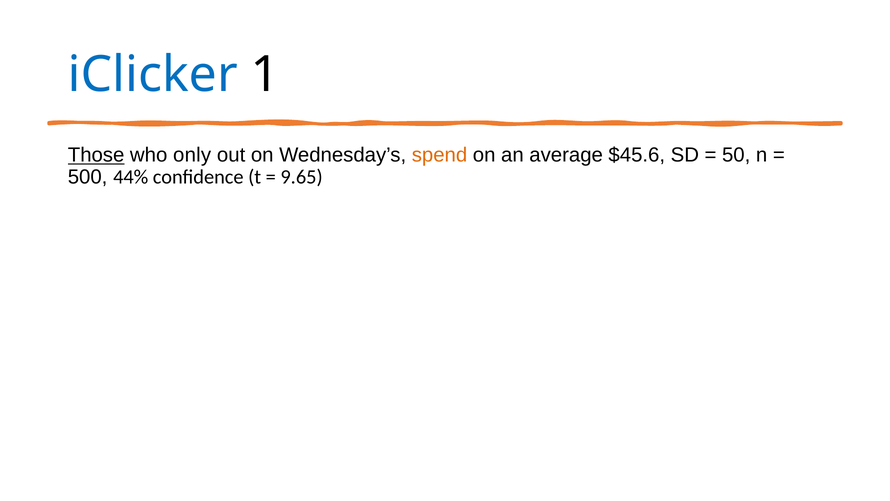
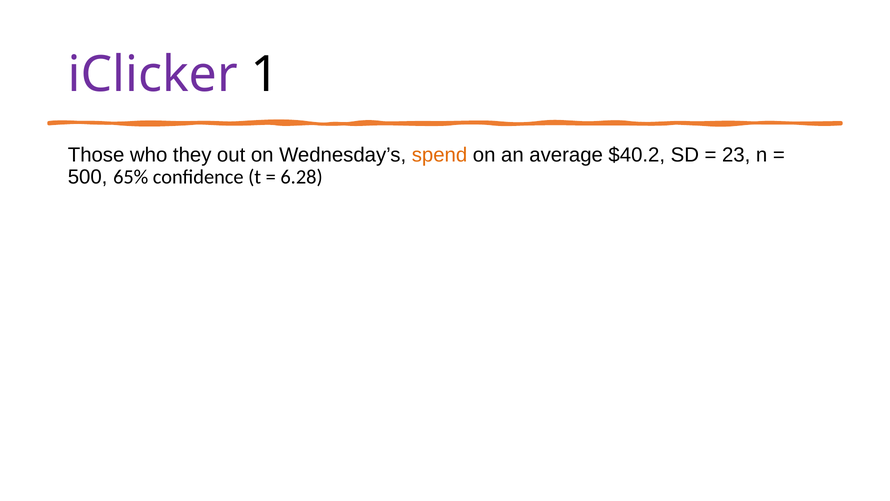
iClicker colour: blue -> purple (153, 75)
Those underline: present -> none (96, 155)
only: only -> they (192, 155)
$45.6: $45.6 -> $40.2 (637, 155)
50: 50 -> 23 (736, 155)
44%: 44% -> 65% (131, 177)
9.65: 9.65 -> 6.28 (302, 177)
